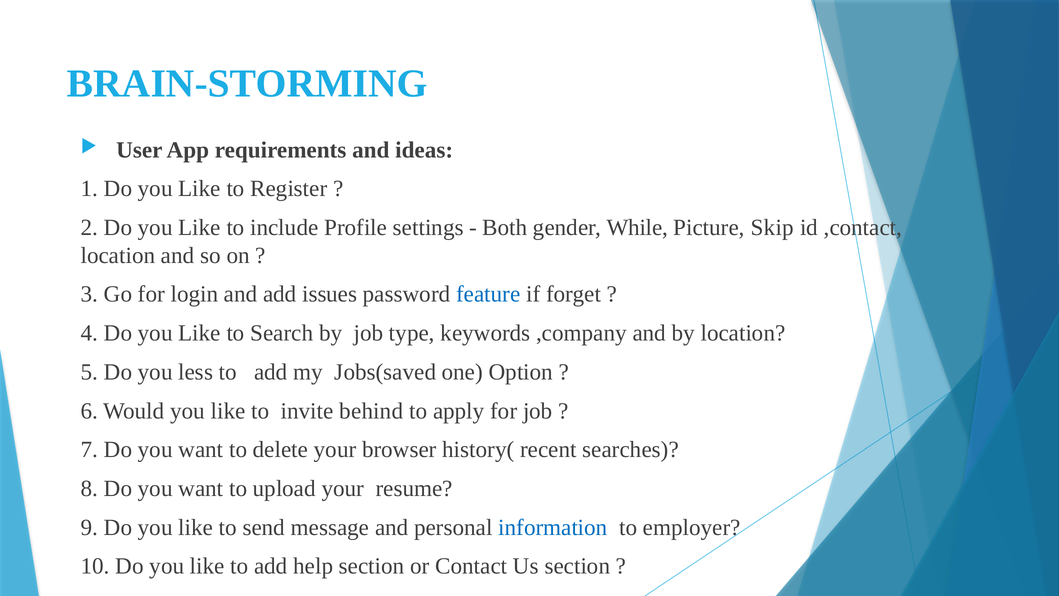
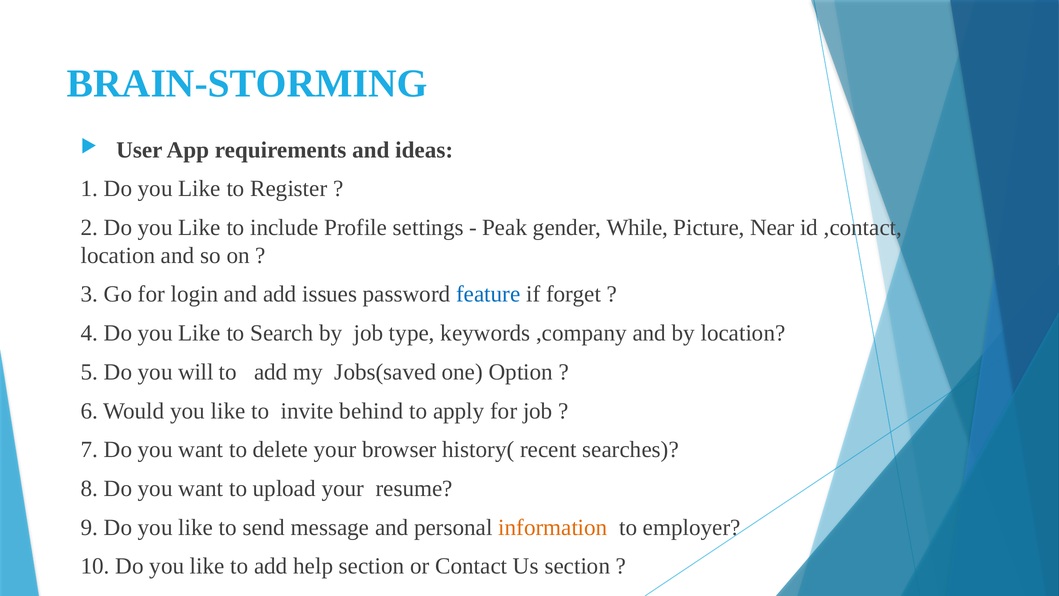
Both: Both -> Peak (505, 227)
Skip: Skip -> Near (773, 227)
less: less -> will (196, 372)
information colour: blue -> orange (553, 527)
